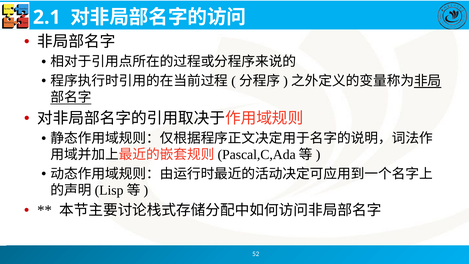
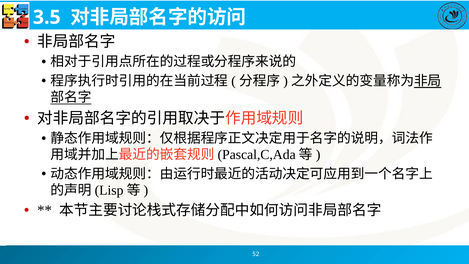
2.1: 2.1 -> 3.5 (47, 17)
